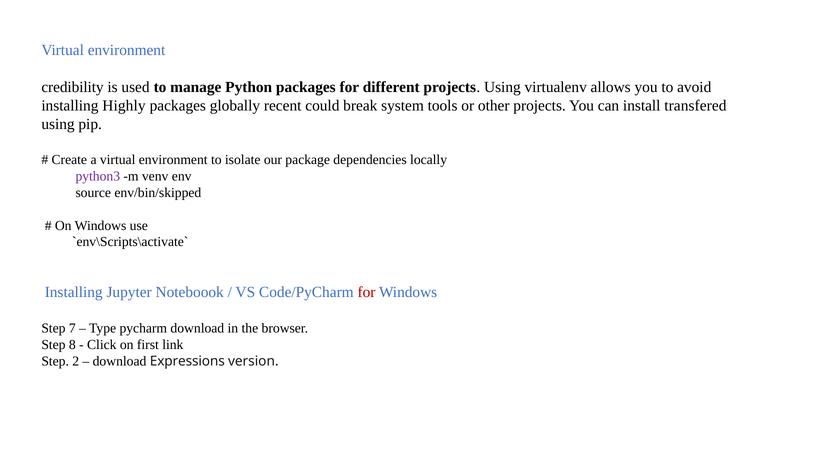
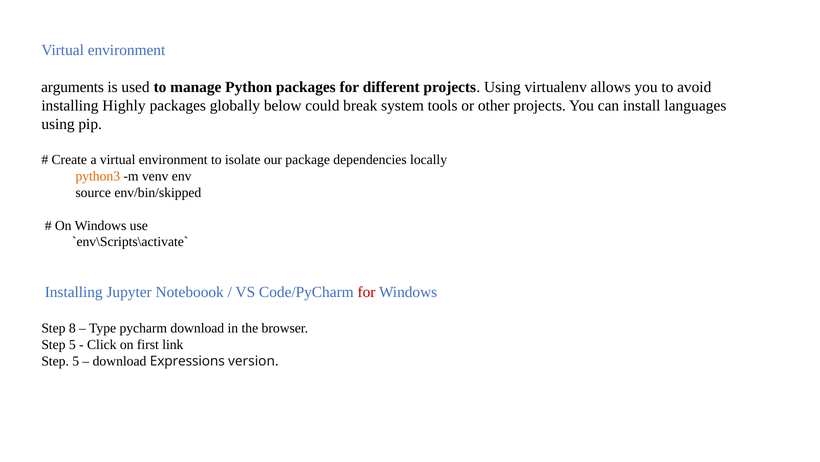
credibility: credibility -> arguments (73, 87)
recent: recent -> below (283, 105)
transfered: transfered -> languages (695, 105)
python3 colour: purple -> orange (98, 176)
7: 7 -> 8 (72, 328)
8: 8 -> 5 (72, 344)
2: 2 -> 5 (76, 360)
